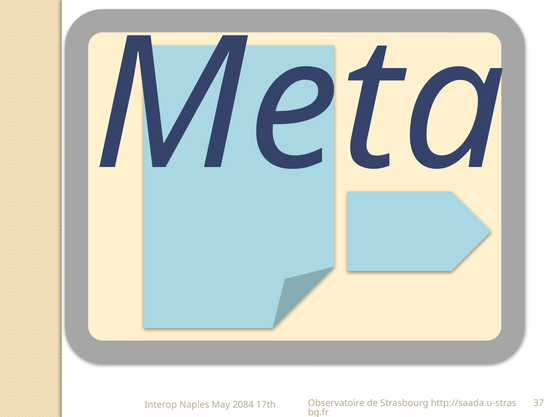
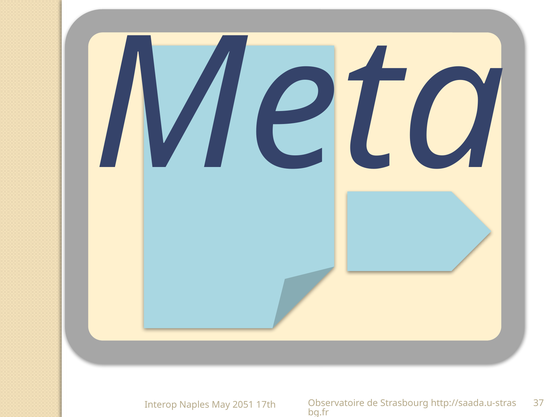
2084: 2084 -> 2051 (243, 405)
